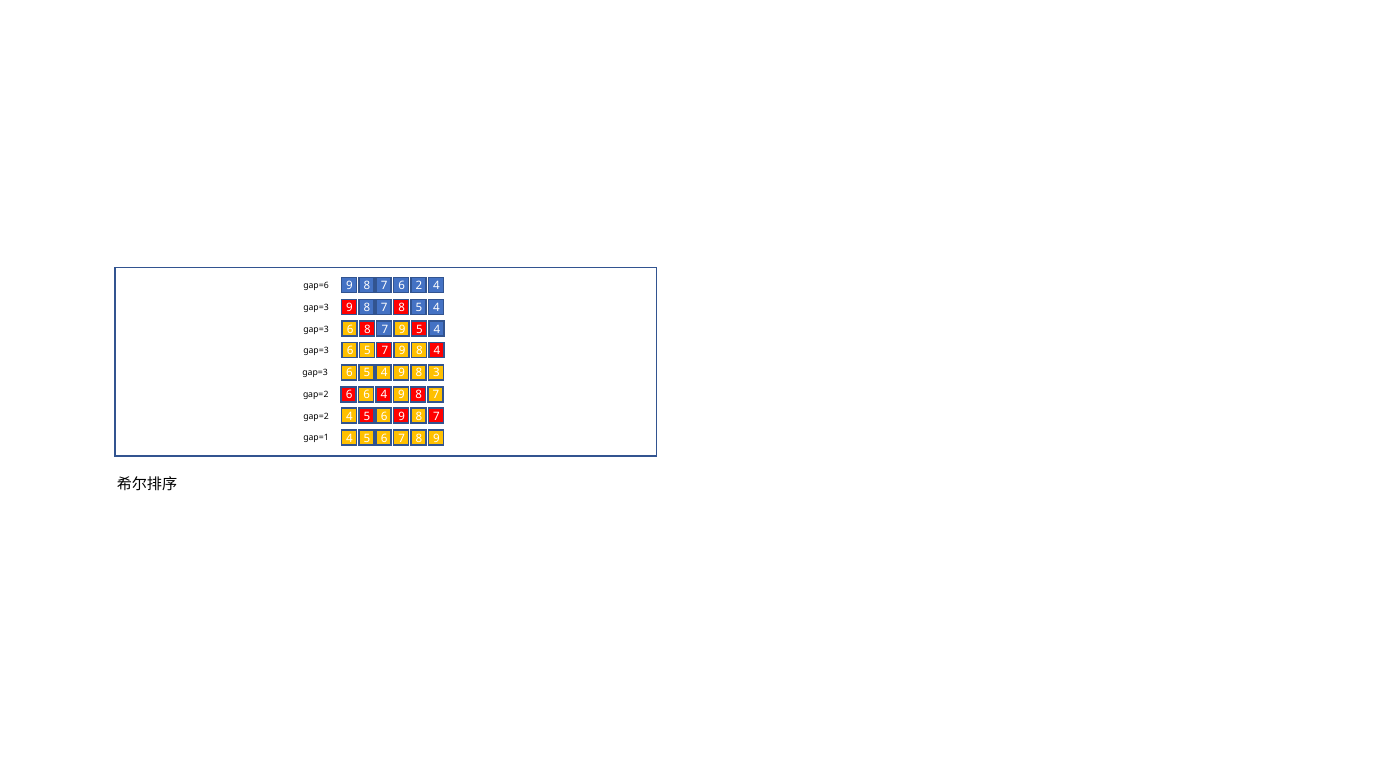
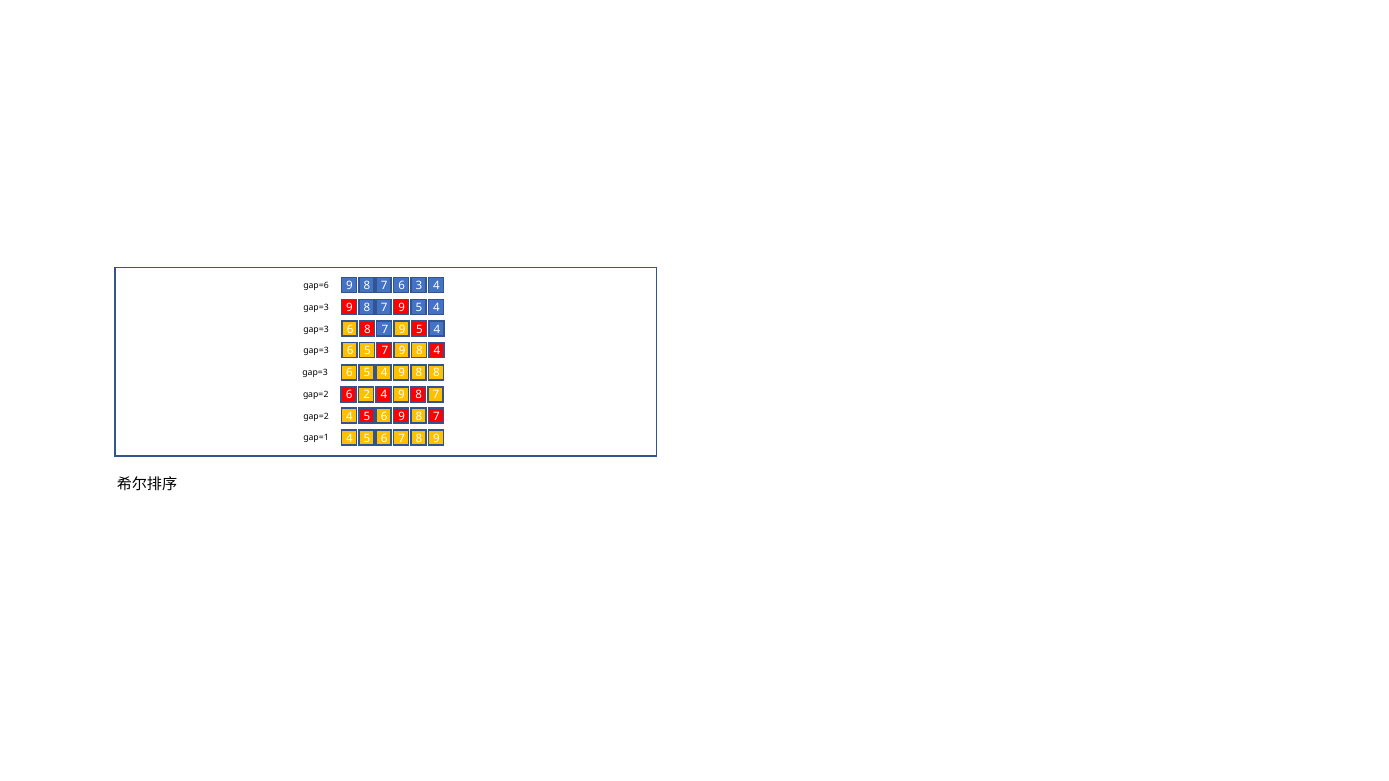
2: 2 -> 3 (419, 286)
9 8 7 8: 8 -> 9 (402, 308)
8 3: 3 -> 8 (436, 373)
6 6: 6 -> 2 (367, 395)
